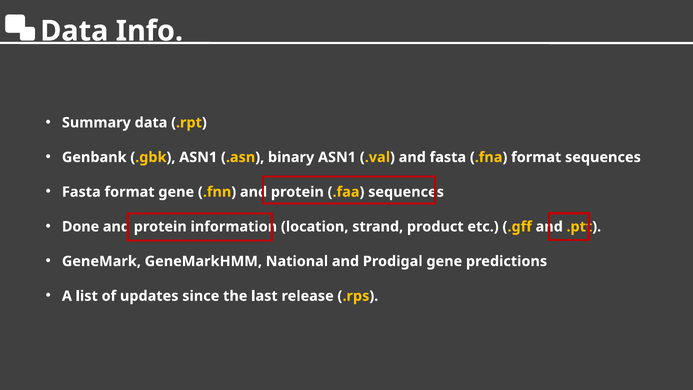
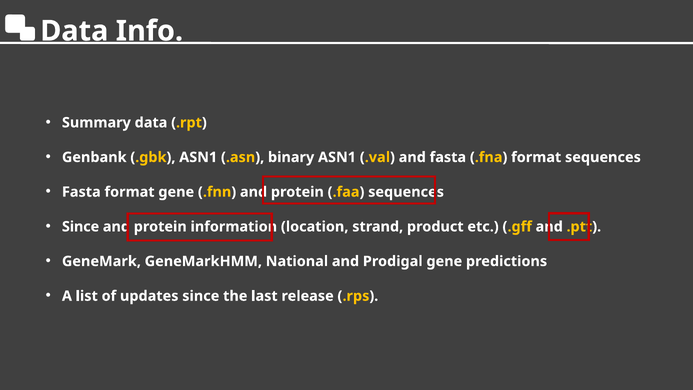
Done: Done -> Since (81, 227)
